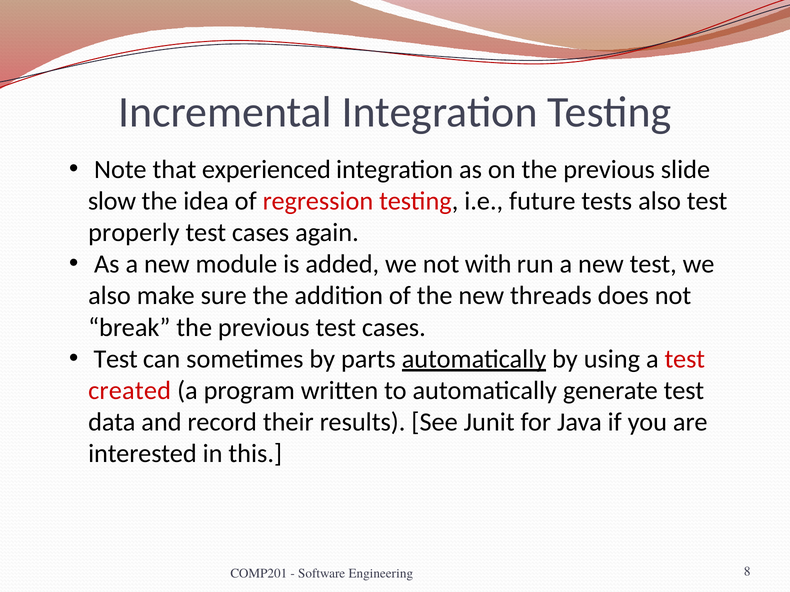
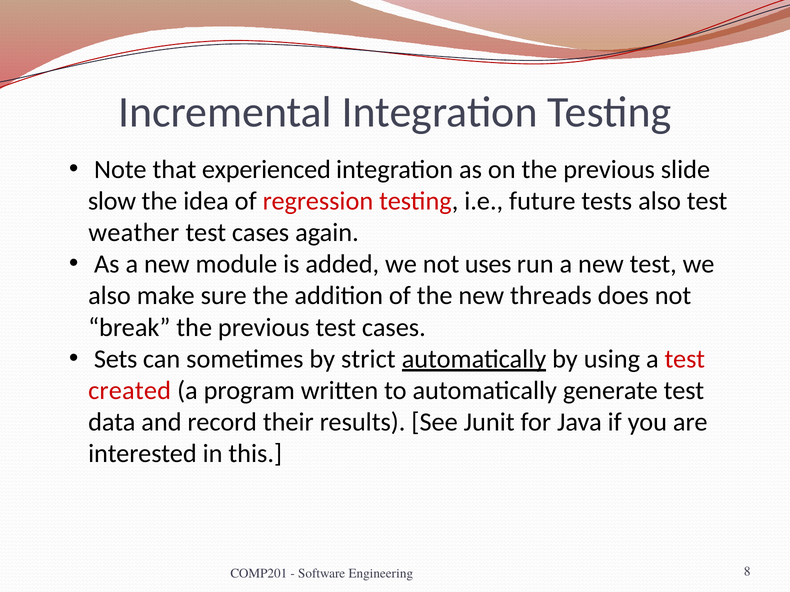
properly: properly -> weather (134, 233)
with: with -> uses (488, 264)
Test: Test -> Sets (116, 359)
parts: parts -> strict (368, 359)
